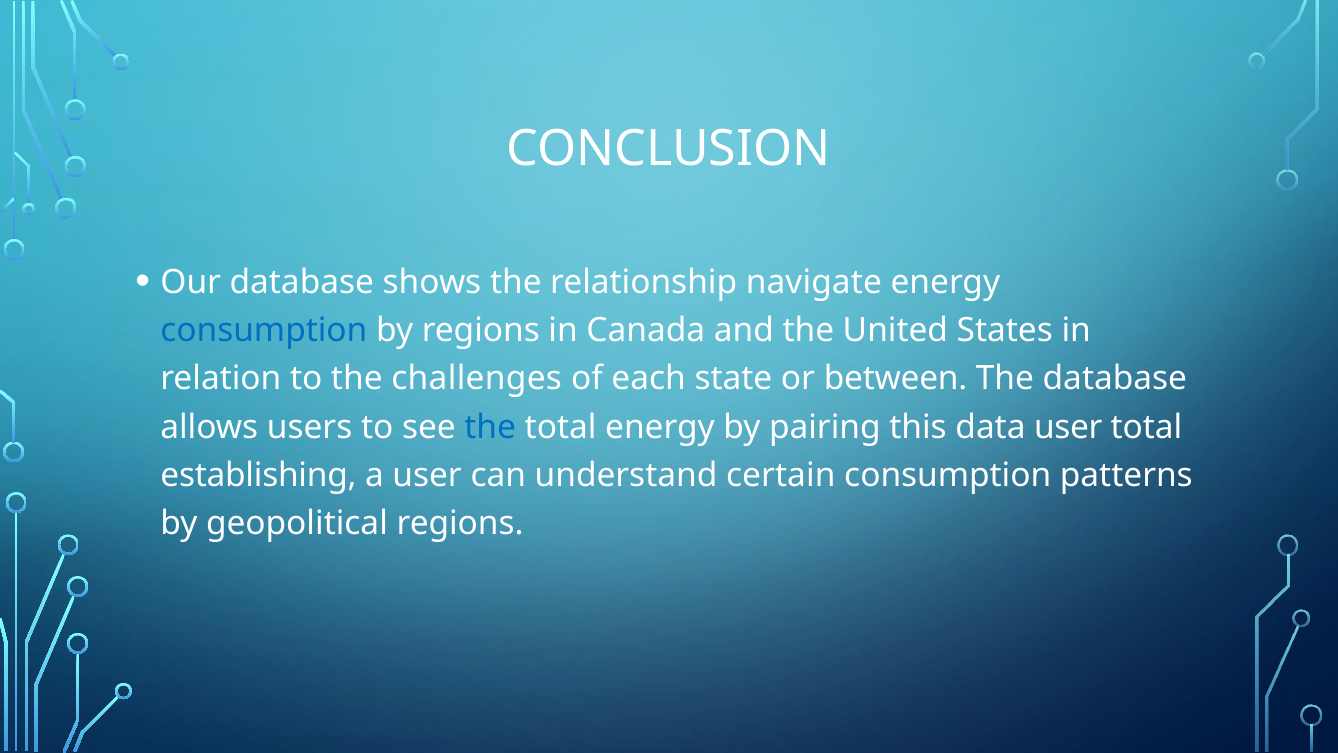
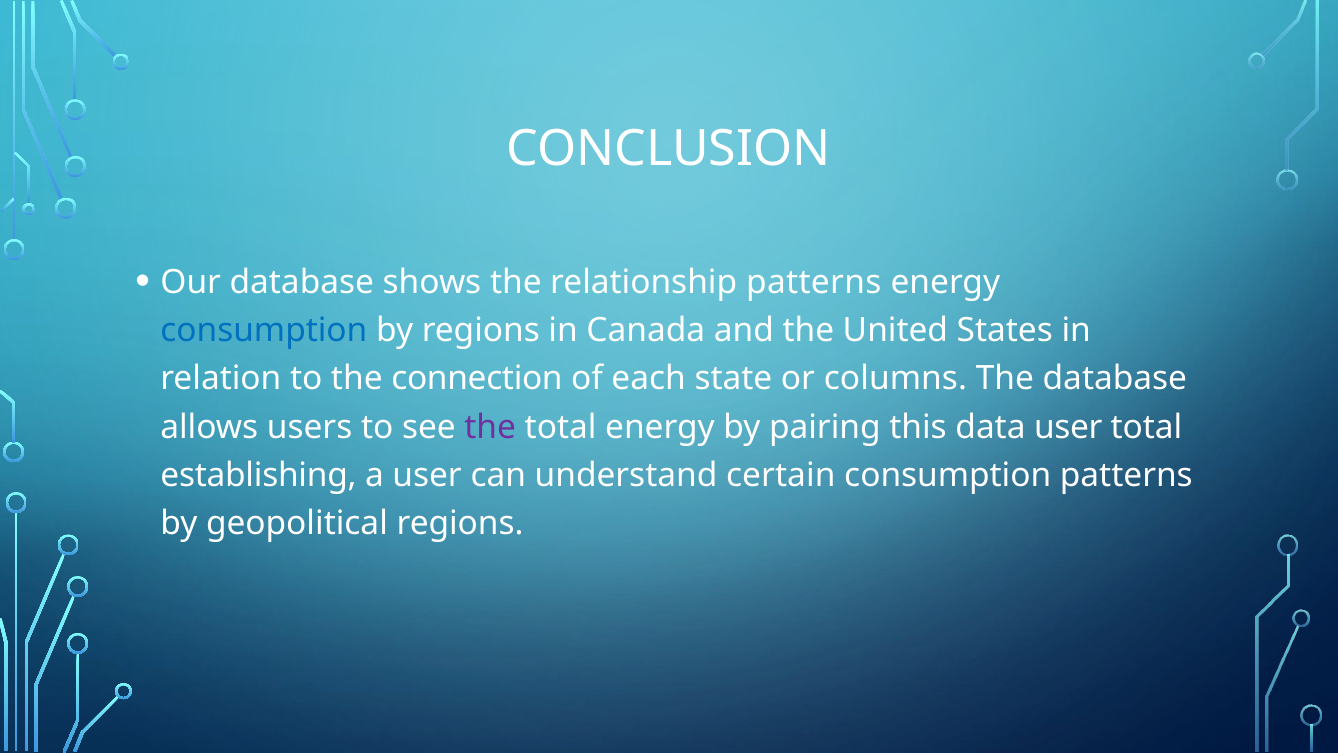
relationship navigate: navigate -> patterns (814, 282)
challenges: challenges -> connection (477, 379)
between: between -> columns (895, 379)
the colour: blue -> purple (490, 427)
